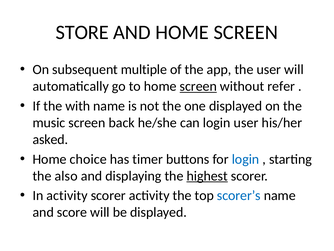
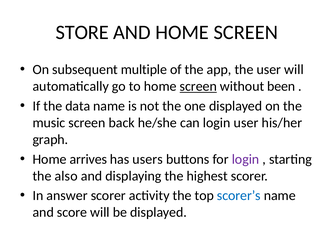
refer: refer -> been (281, 86)
with: with -> data (78, 106)
asked: asked -> graph (50, 139)
choice: choice -> arrives (88, 159)
timer: timer -> users (148, 159)
login colour: blue -> purple (246, 159)
highest underline: present -> none (207, 176)
In activity: activity -> answer (67, 195)
